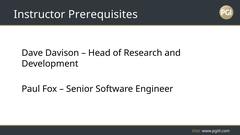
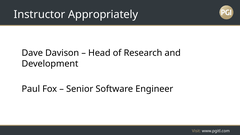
Prerequisites: Prerequisites -> Appropriately (103, 14)
